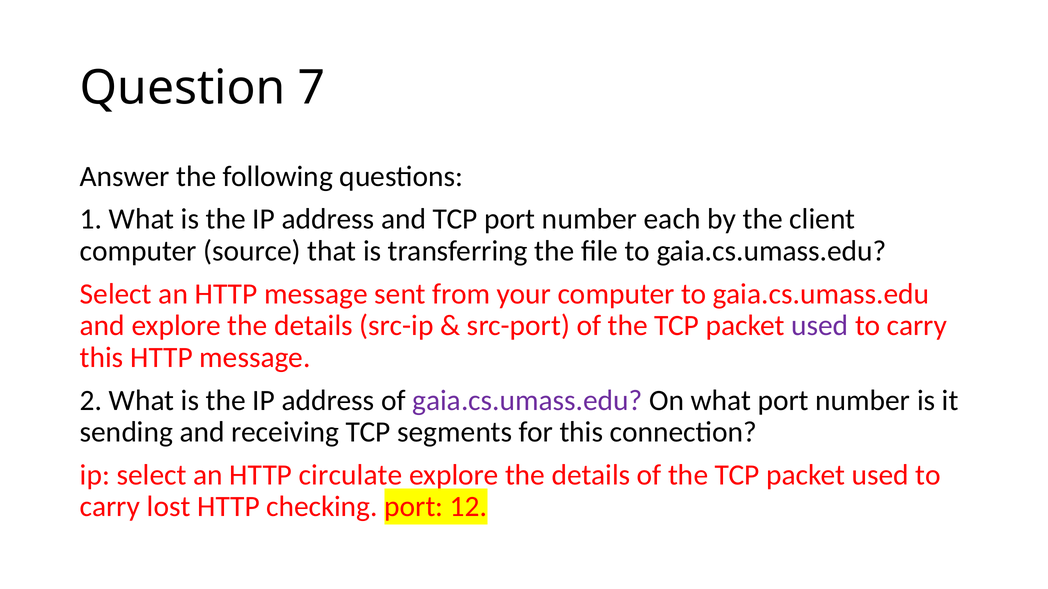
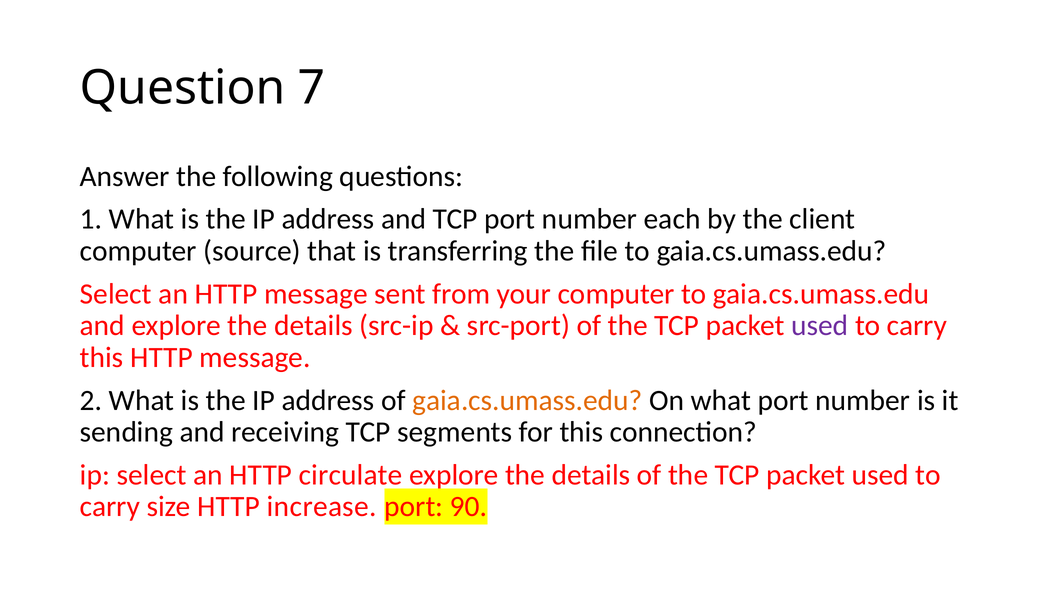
gaia.cs.umass.edu colour: purple -> orange (527, 401)
lost: lost -> size (169, 507)
checking: checking -> increase (322, 507)
12: 12 -> 90 (469, 507)
